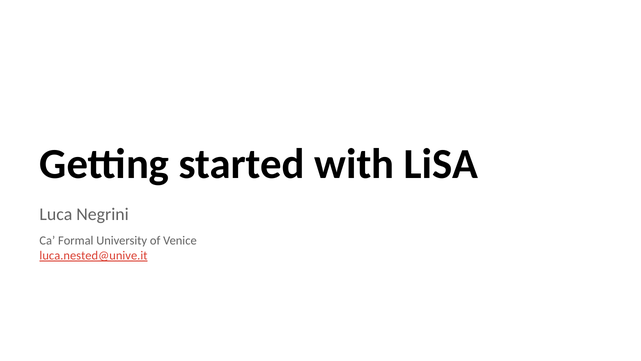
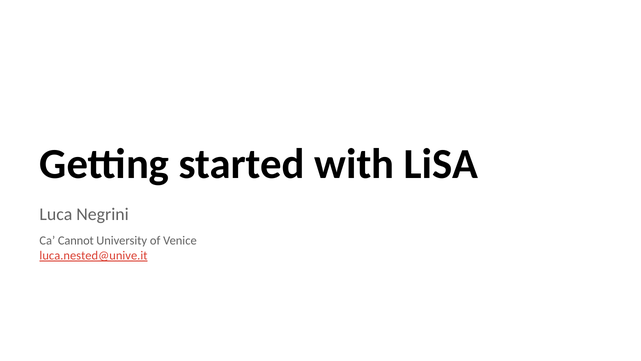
Formal: Formal -> Cannot (76, 240)
